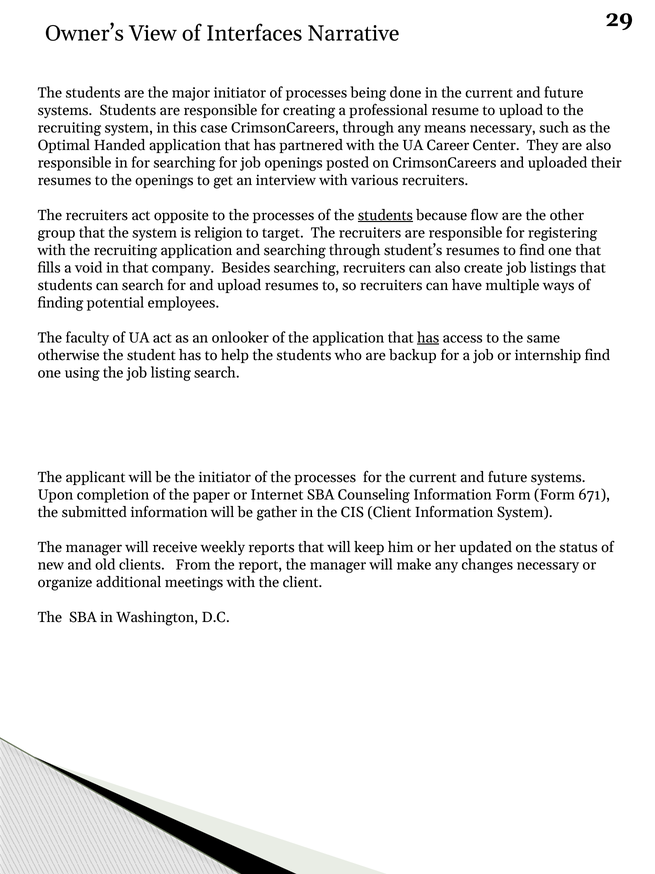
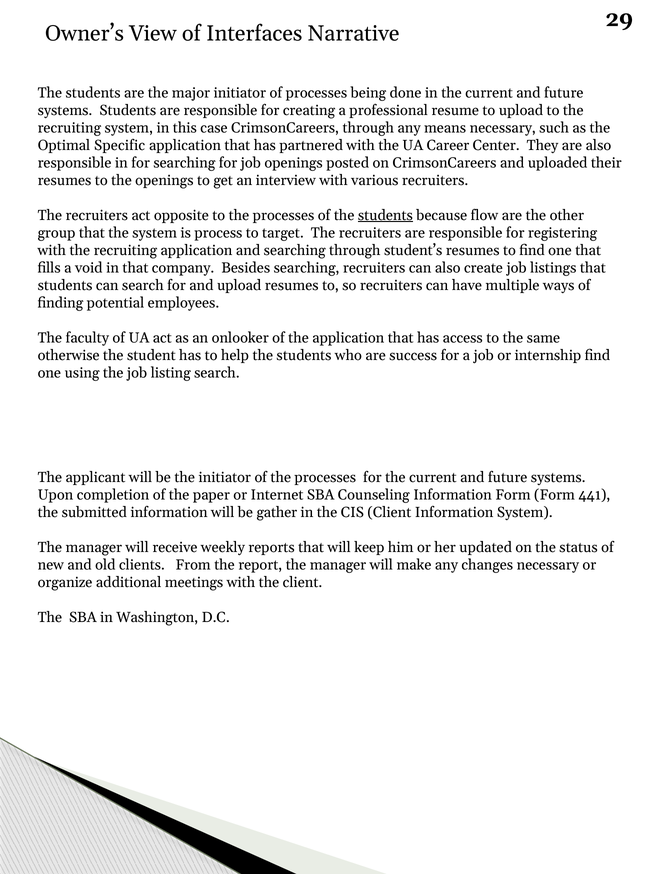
Handed: Handed -> Specific (120, 145)
religion: religion -> process (218, 233)
has underline: present -> none (428, 338)
backup: backup -> success (413, 355)
671: 671 -> 441 (594, 495)
